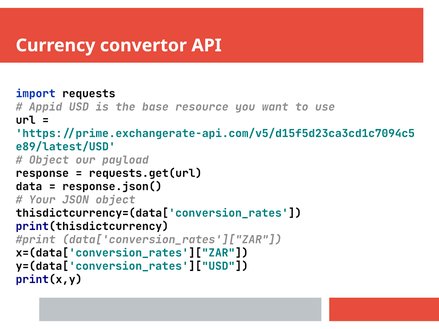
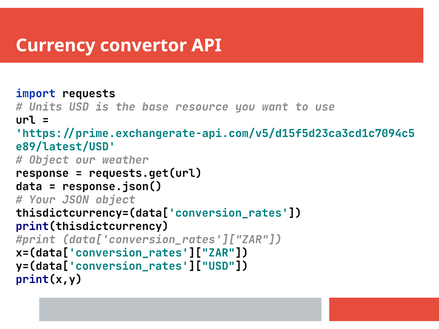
Appid: Appid -> Units (46, 107)
payload: payload -> weather (125, 160)
